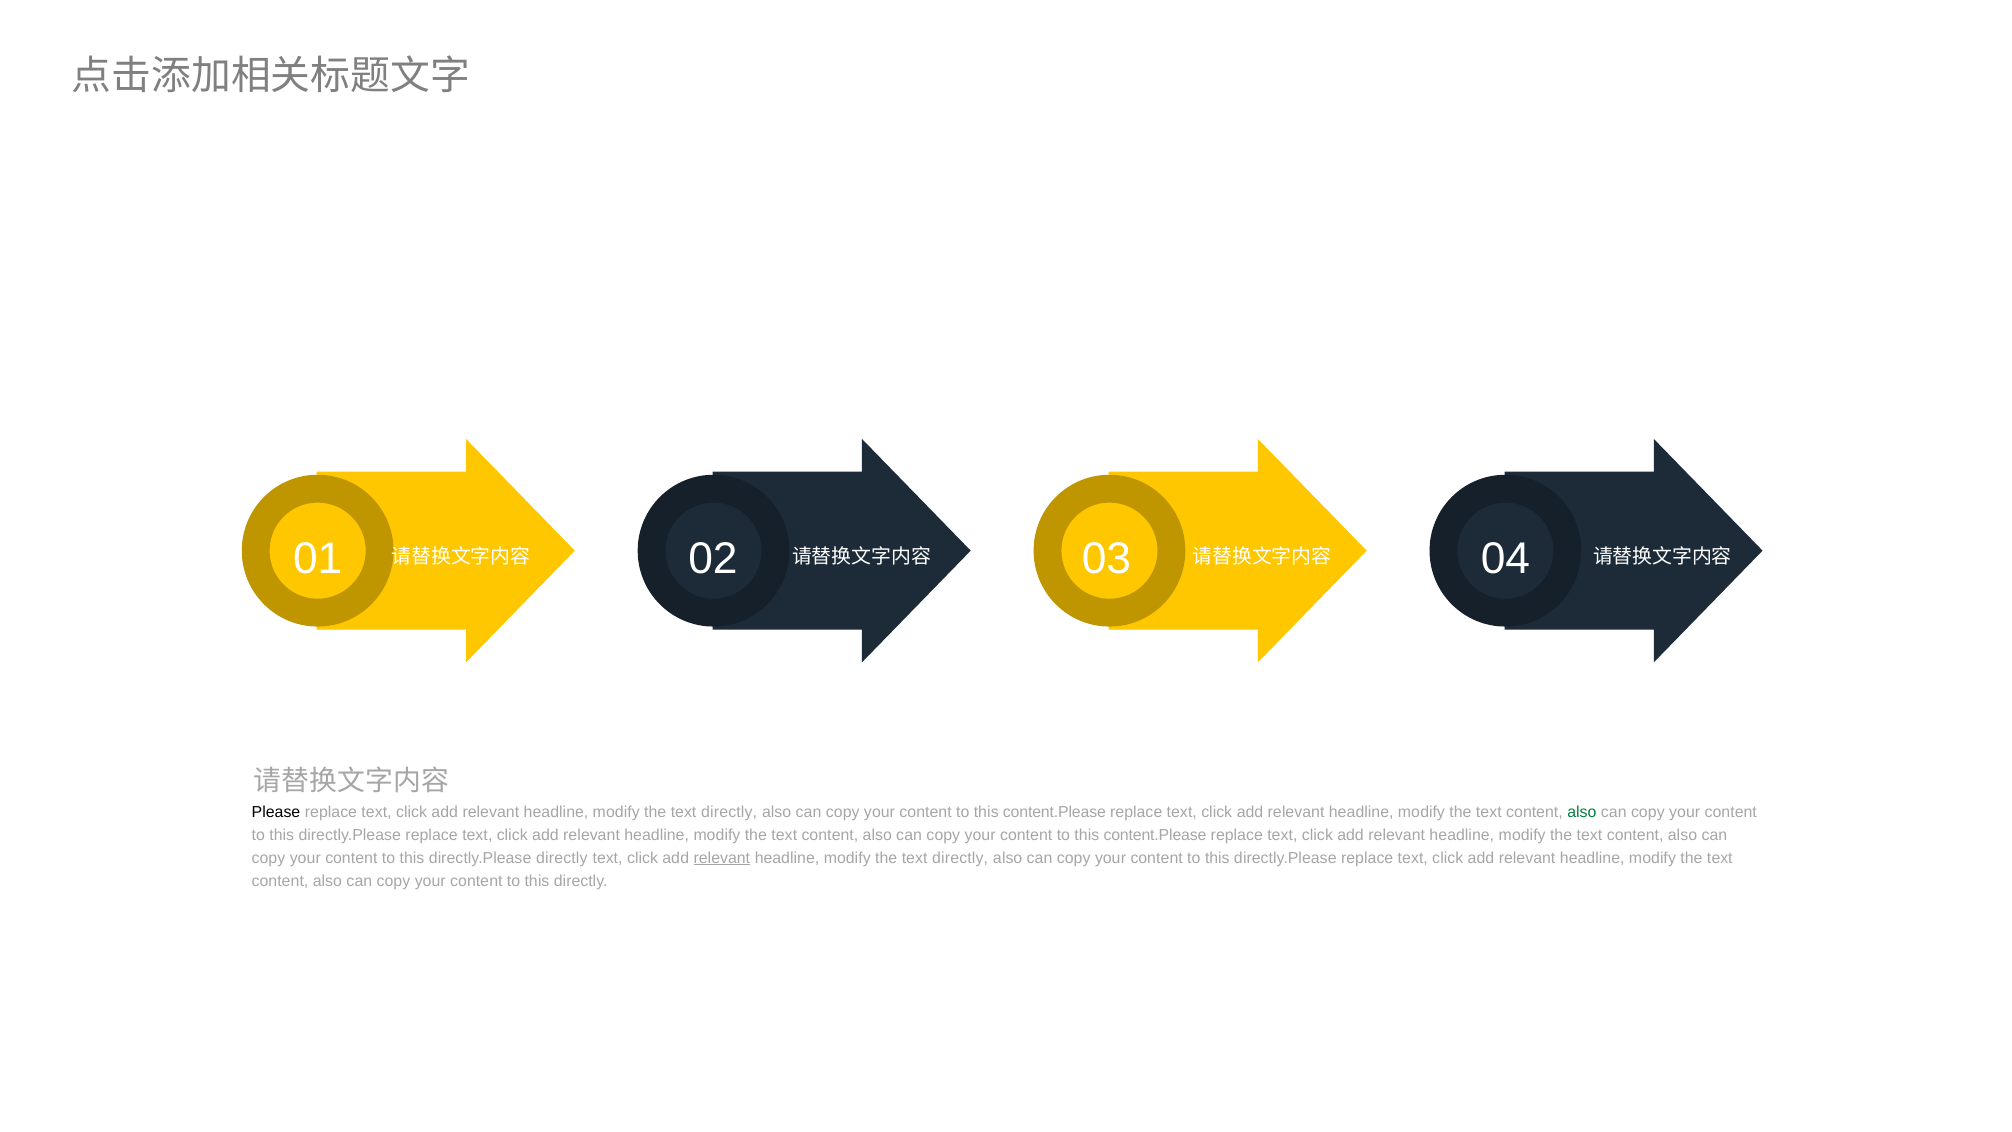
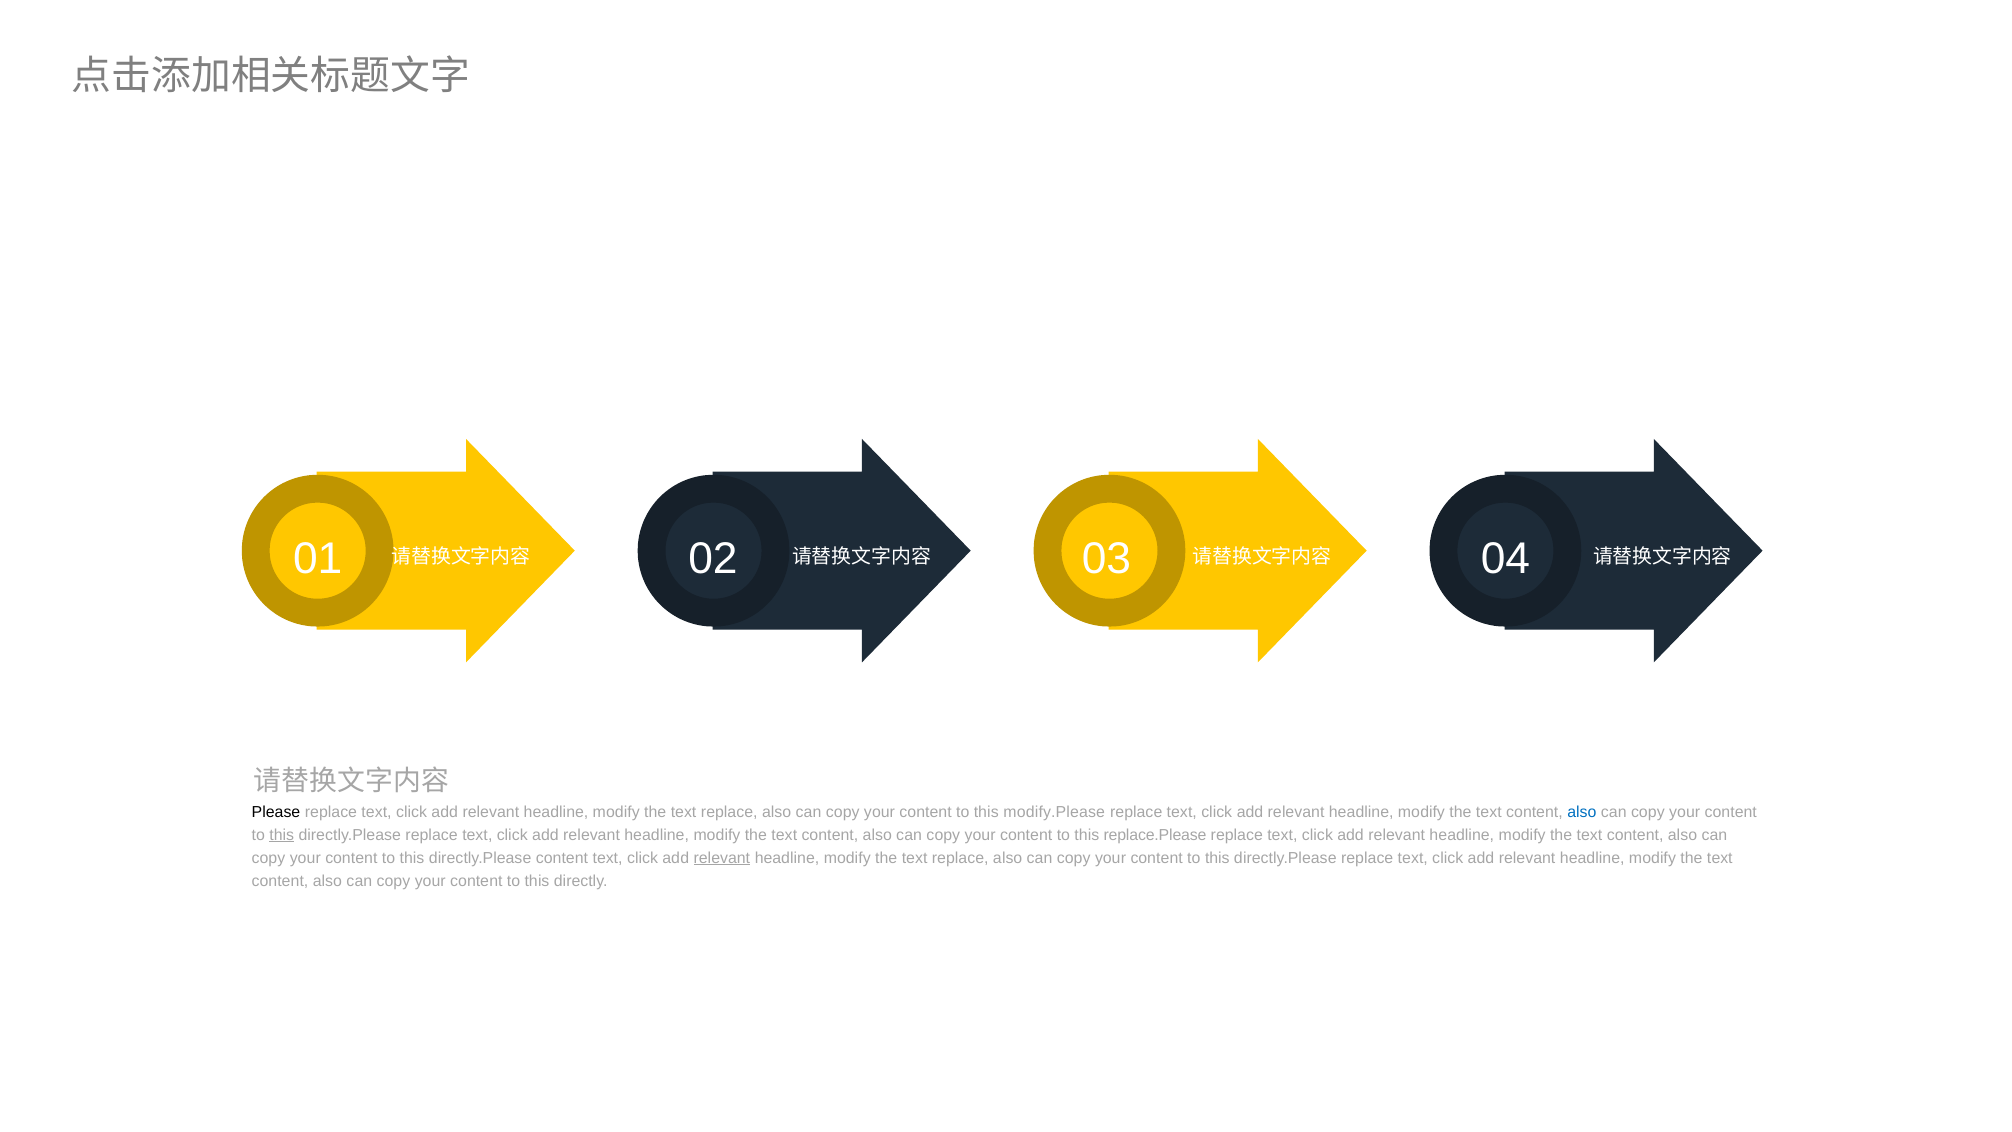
directly: directly -> replace (729, 812)
content.Please: content.Please -> modify.Please (1054, 812)
also colour: green -> blue (1582, 812)
this underline: none -> present (282, 835)
content.Please: content.Please -> replace.Please (1155, 835)
directly.Please directly: directly -> content (562, 858)
directly: directly -> replace (960, 858)
